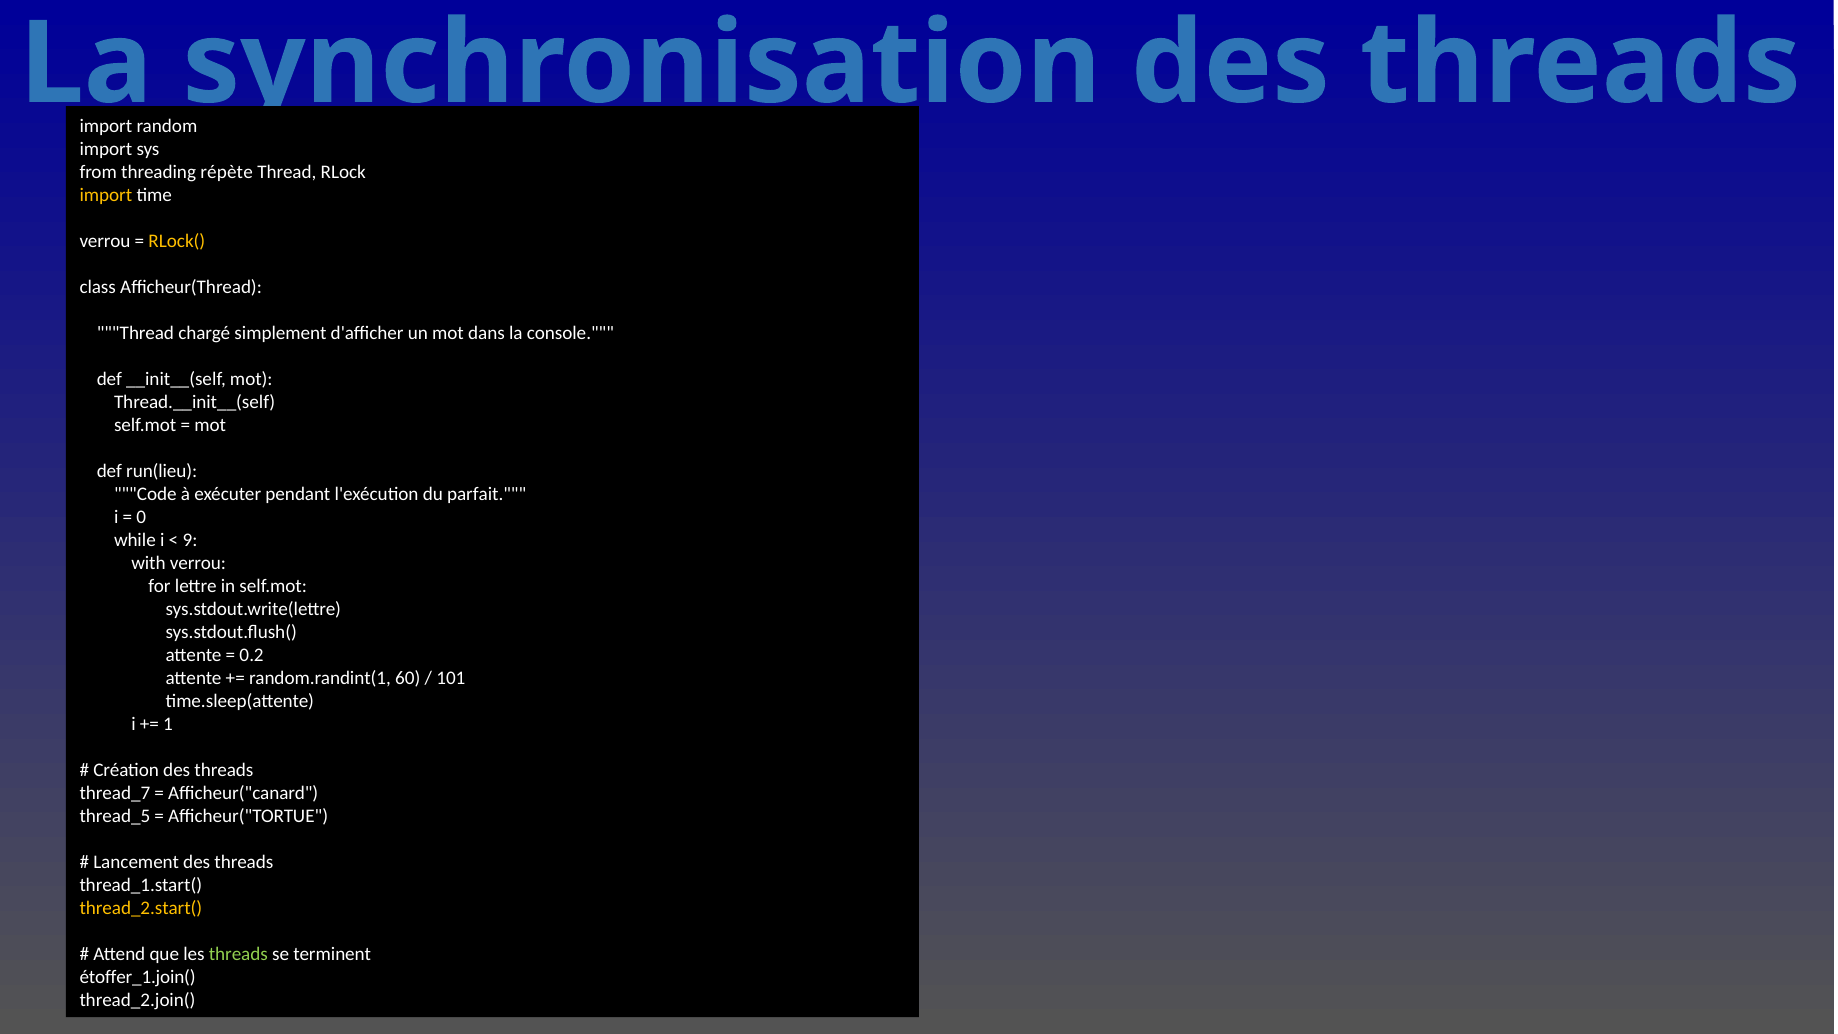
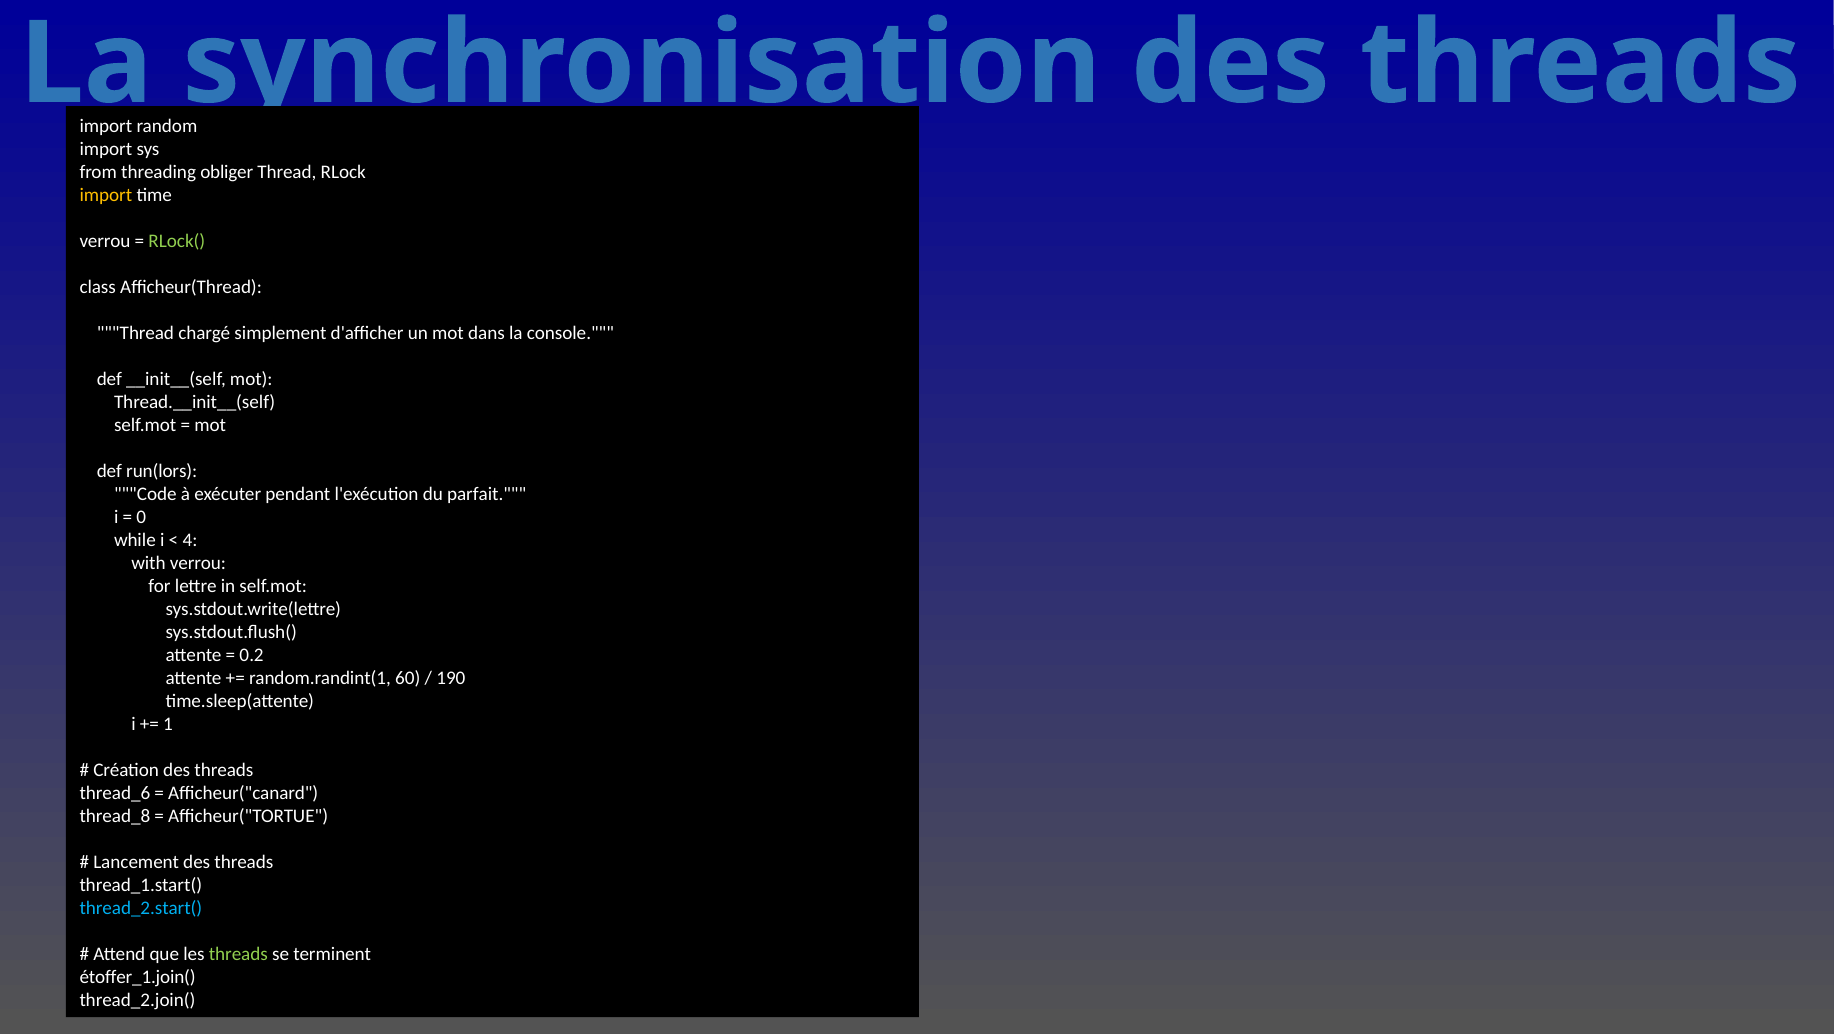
répète: répète -> obliger (227, 172)
RLock( colour: yellow -> light green (177, 241)
run(lieu: run(lieu -> run(lors (162, 471)
9: 9 -> 4 (190, 540)
101: 101 -> 190 (451, 678)
thread_7: thread_7 -> thread_6 (115, 793)
thread_5: thread_5 -> thread_8 (115, 816)
thread_2.start( colour: yellow -> light blue (141, 908)
